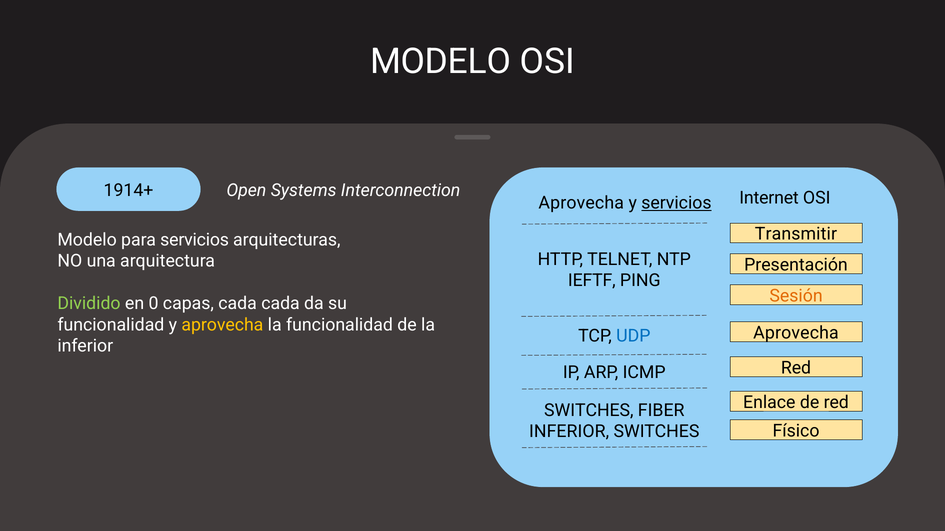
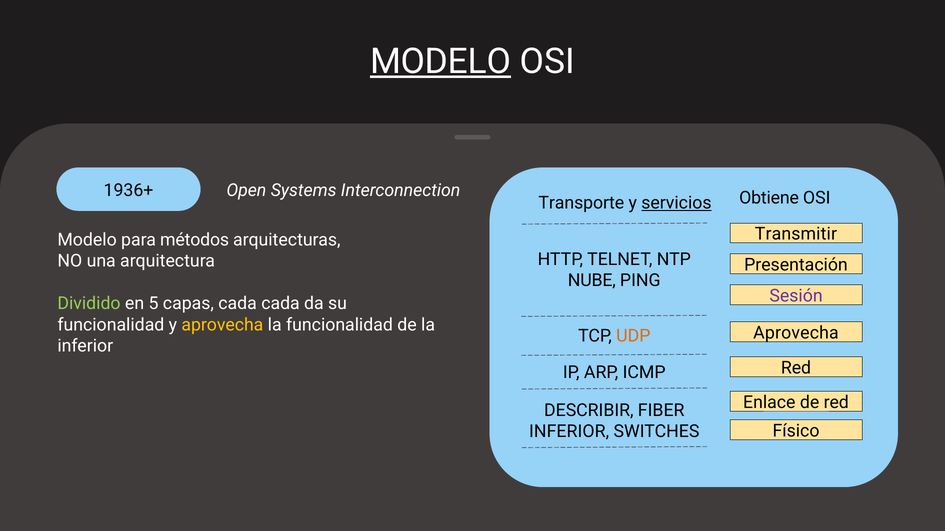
MODELO underline: none -> present (441, 62)
1914+: 1914+ -> 1936+ (128, 191)
Internet: Internet -> Obtiene (769, 198)
Aprovecha: Aprovecha -> Transporte (581, 203)
para servicios: servicios -> métodos (195, 240)
IEFTF: IEFTF -> NUBE (592, 281)
Sesión colour: orange -> purple (796, 296)
0: 0 -> 5 (154, 304)
UDP colour: blue -> orange (633, 336)
SWITCHES: SWITCHES -> DESCRIBIR (589, 411)
